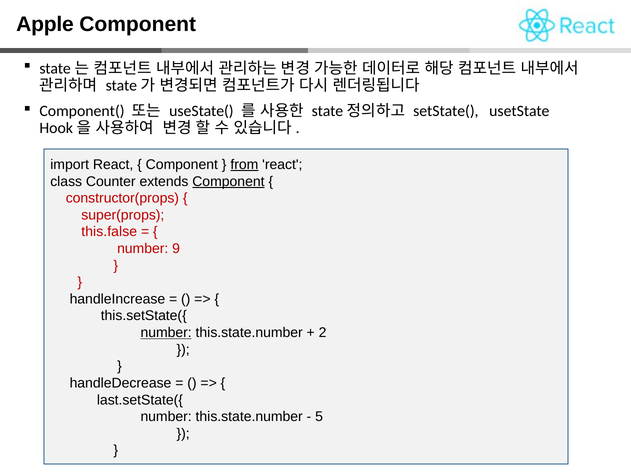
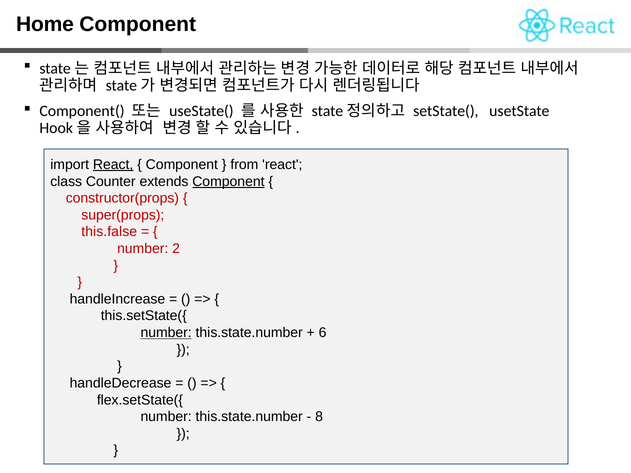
Apple: Apple -> Home (45, 24)
React underline: none -> present (113, 165)
from underline: present -> none (244, 165)
9: 9 -> 2 (176, 249)
2: 2 -> 6 (323, 333)
last.setState({: last.setState({ -> flex.setState({ (140, 400)
5: 5 -> 8 (319, 417)
